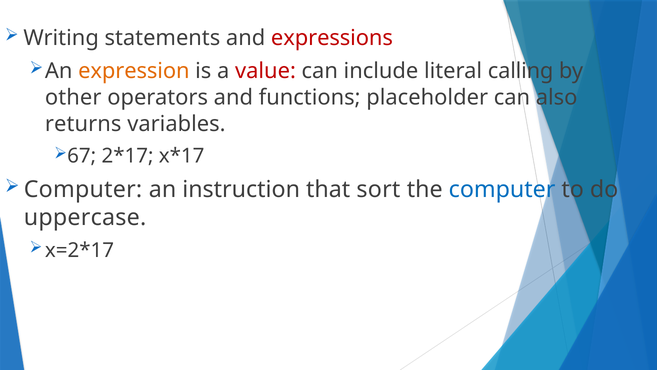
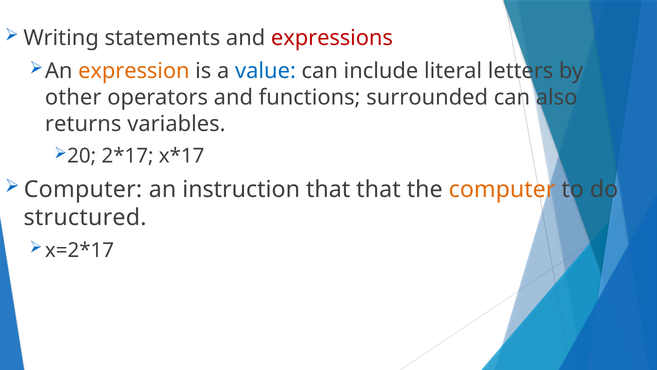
value colour: red -> blue (265, 71)
calling: calling -> letters (521, 71)
placeholder: placeholder -> surrounded (427, 97)
67: 67 -> 20 (82, 156)
that sort: sort -> that (379, 189)
computer colour: blue -> orange (502, 189)
uppercase: uppercase -> structured (85, 217)
